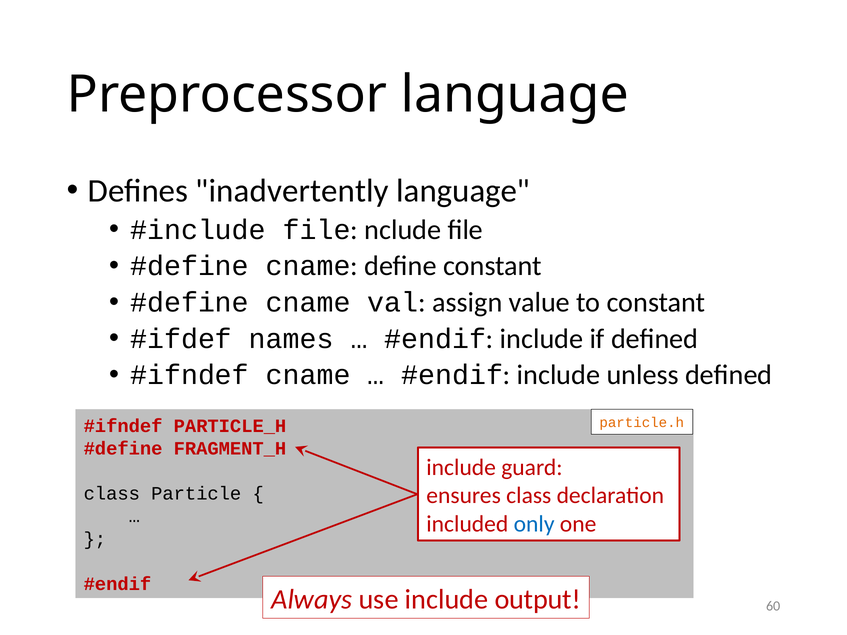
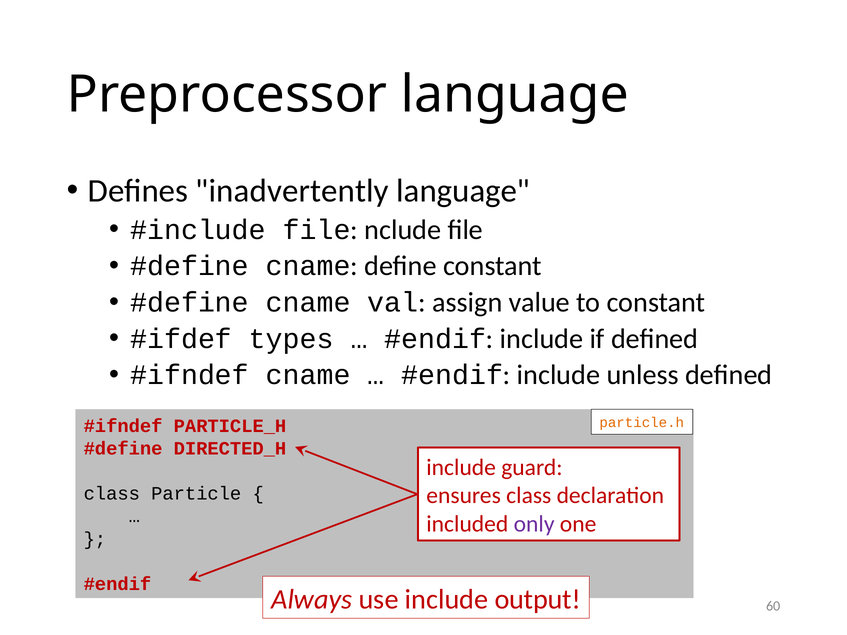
names: names -> types (291, 339)
FRAGMENT_H: FRAGMENT_H -> DIRECTED_H (230, 449)
only colour: blue -> purple (534, 524)
